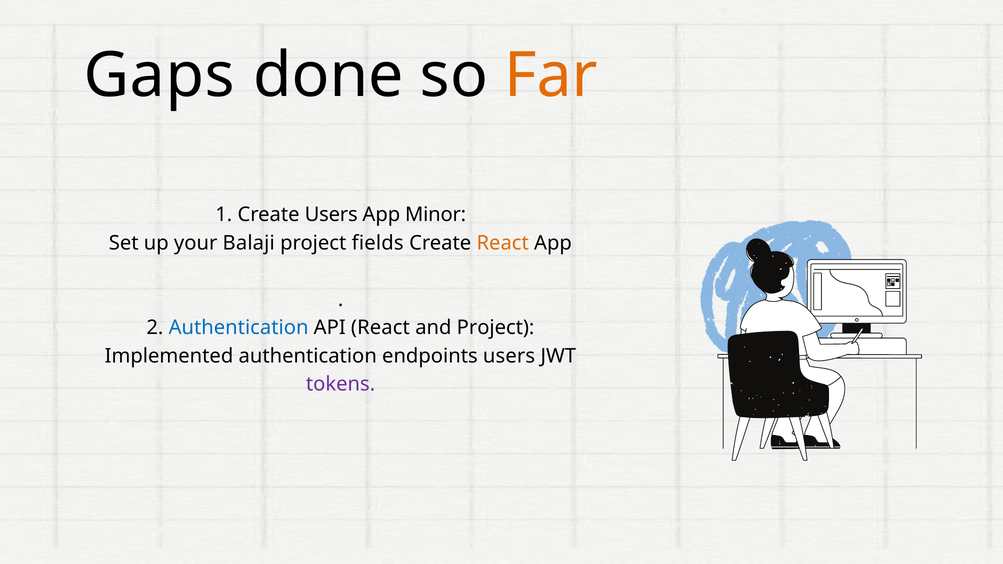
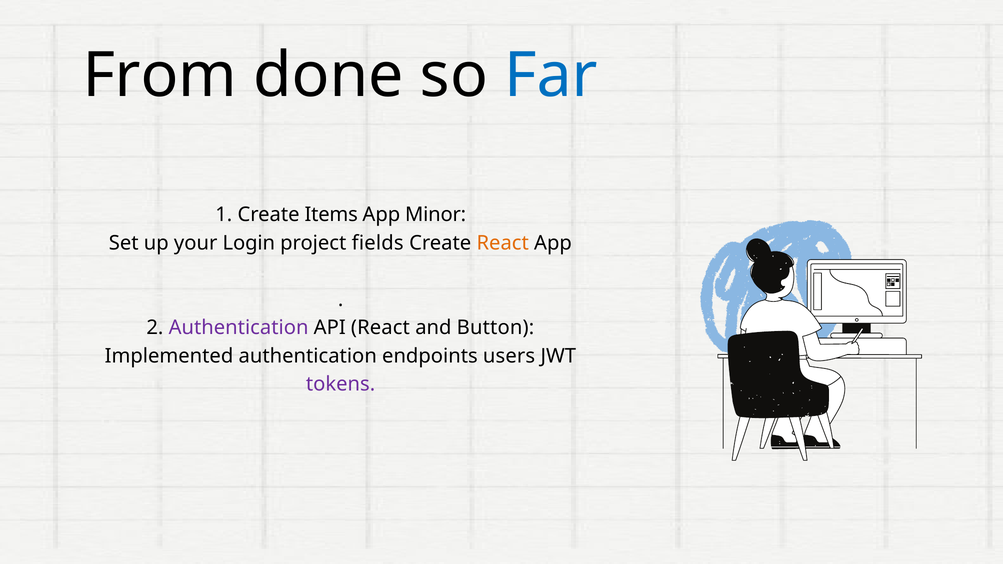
Gaps: Gaps -> From (160, 76)
Far colour: orange -> blue (551, 76)
Create Users: Users -> Items (331, 215)
Balaji: Balaji -> Login (249, 243)
Authentication colour: blue -> purple (239, 328)
and Project: Project -> Button (495, 328)
